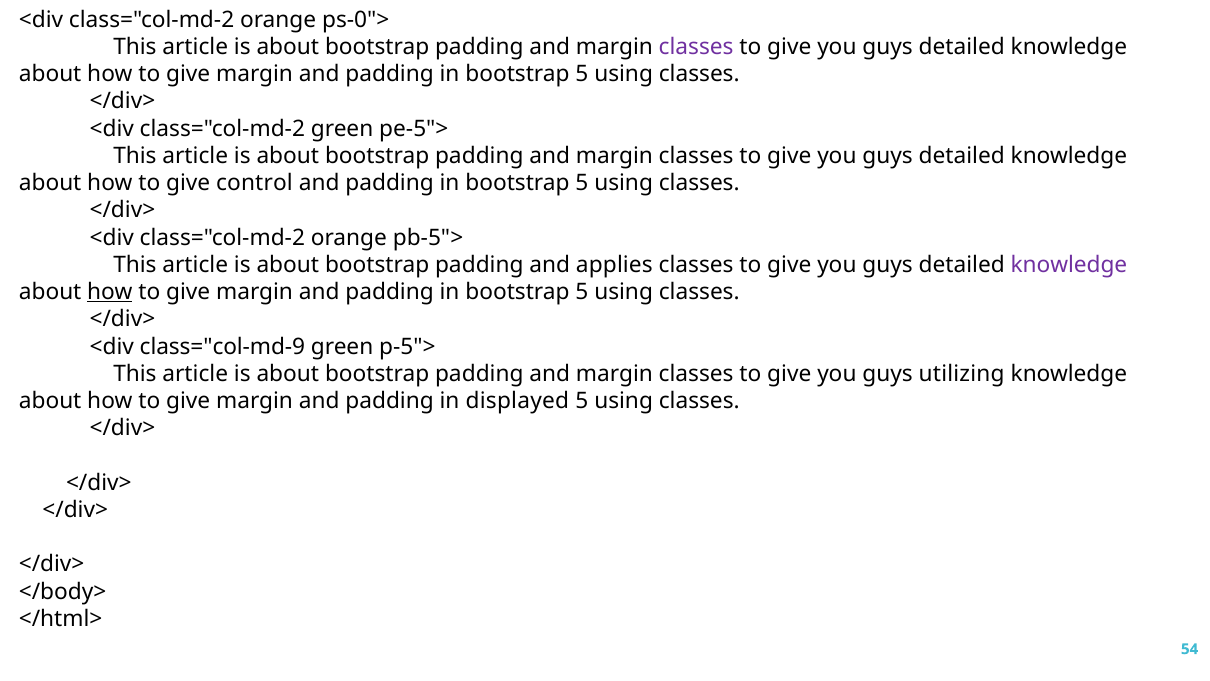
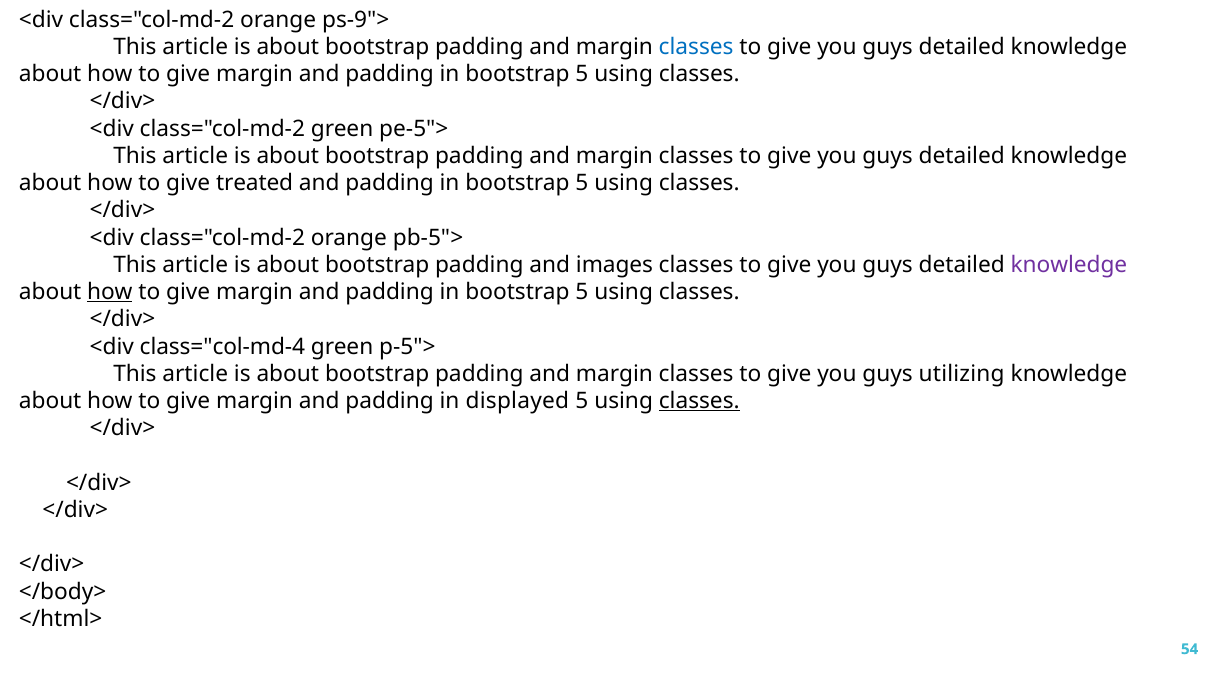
ps-0">: ps-0"> -> ps-9"> (356, 20)
classes colour: purple -> blue (696, 47)
control: control -> treated (255, 183)
applies: applies -> images (614, 265)
class="col-md-9: class="col-md-9 -> class="col-md-4 (222, 346)
classes underline: none -> present (699, 401)
